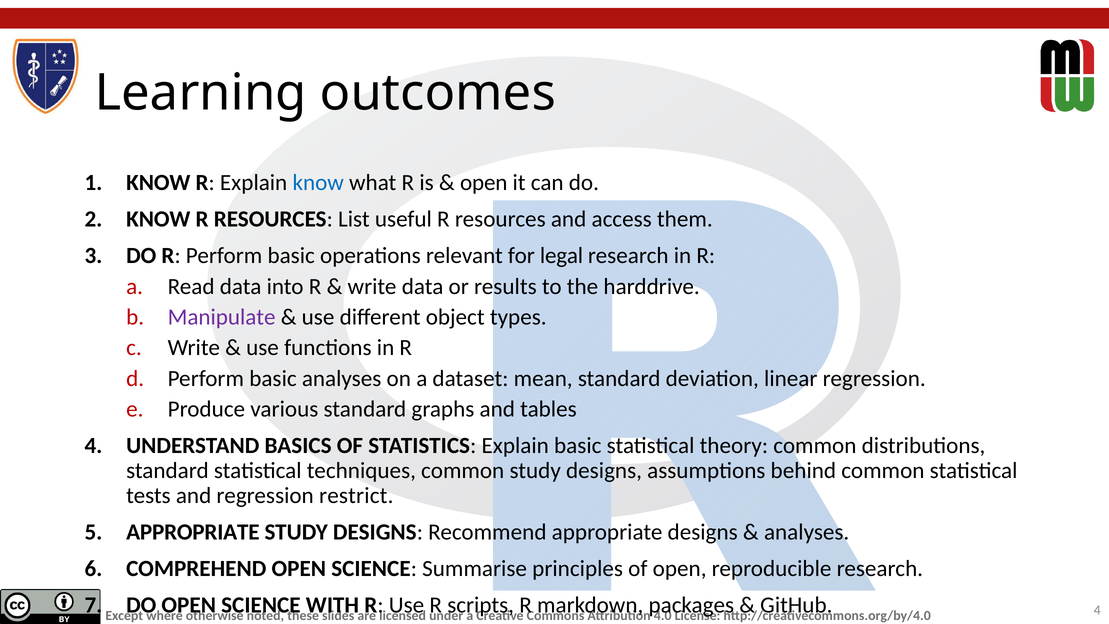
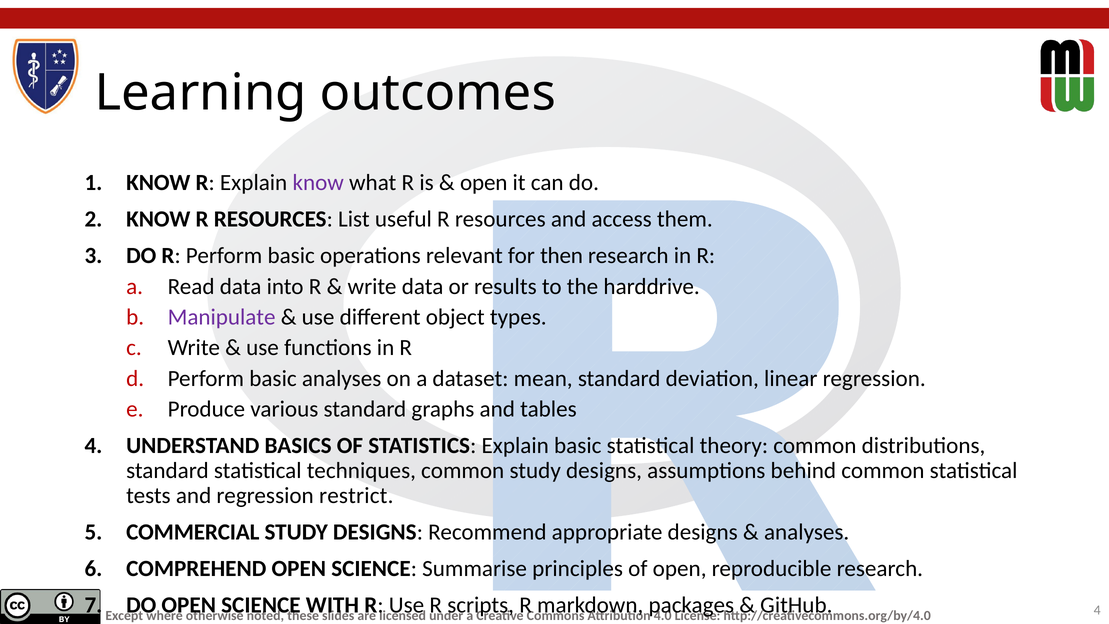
know colour: blue -> purple (318, 183)
legal: legal -> then (562, 256)
APPROPRIATE: APPROPRIATE -> COMMERCIAL (193, 532)
